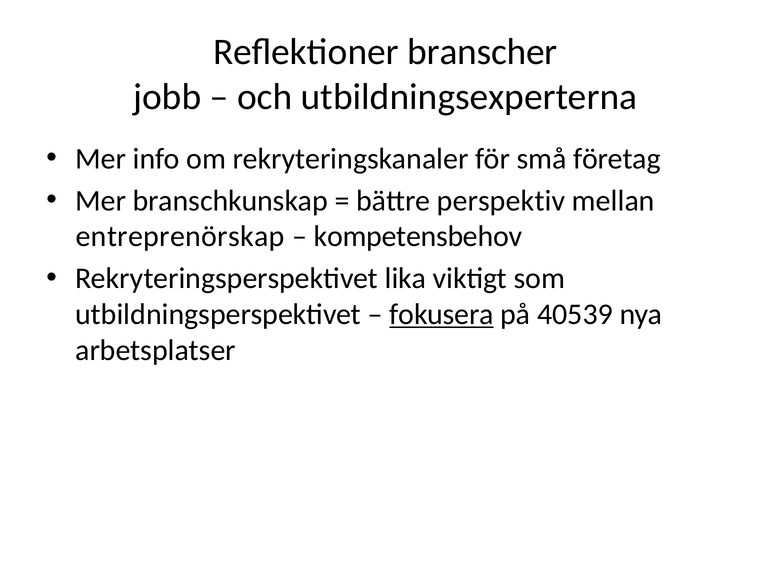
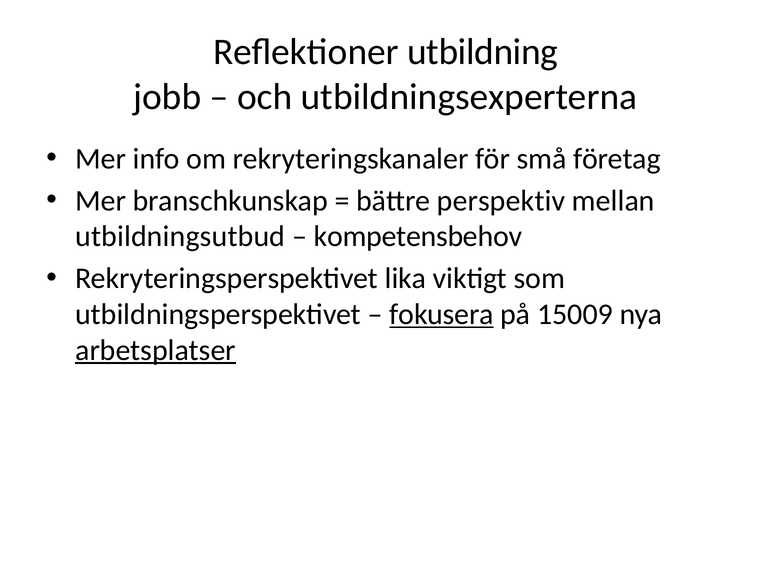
branscher: branscher -> utbildning (483, 52)
entreprenörskap: entreprenörskap -> utbildningsutbud (180, 237)
40539: 40539 -> 15009 (575, 314)
arbetsplatser underline: none -> present (156, 350)
